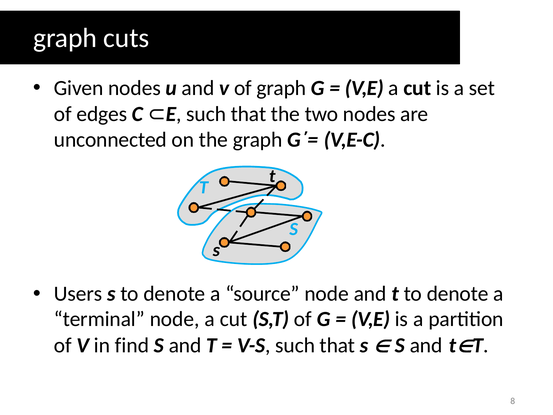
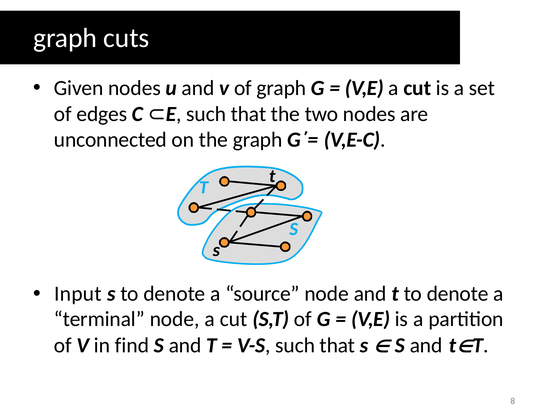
Users: Users -> Input (78, 293)
